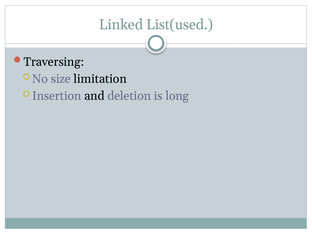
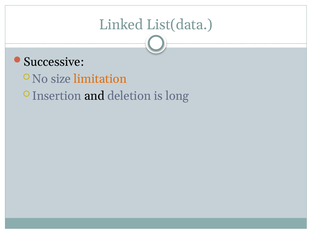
List(used: List(used -> List(data (180, 25)
Traversing: Traversing -> Successive (54, 62)
limitation colour: black -> orange (100, 79)
